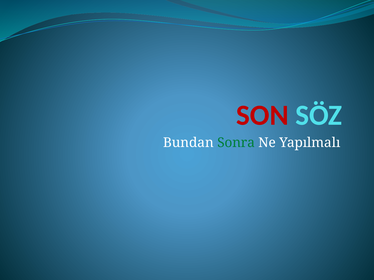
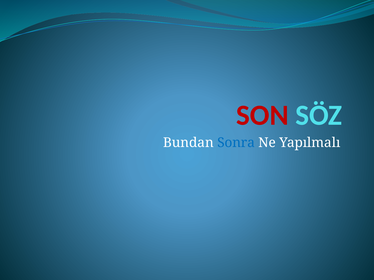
Sonra colour: green -> blue (236, 143)
